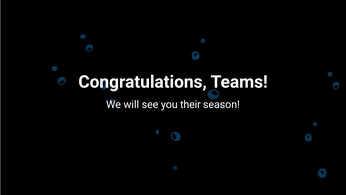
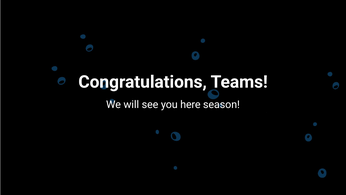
their: their -> here (190, 104)
